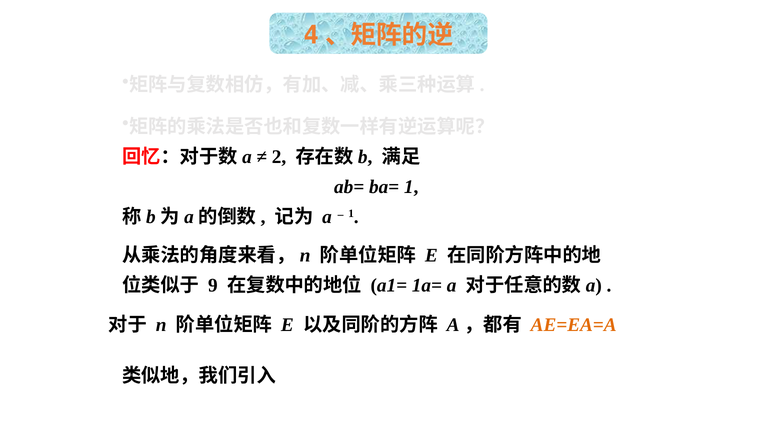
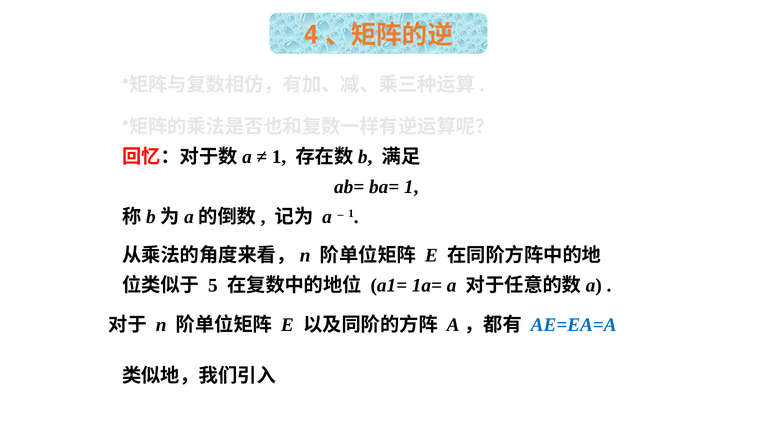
2: 2 -> 1 (279, 157)
9: 9 -> 5 (213, 285)
AE=EA=A colour: orange -> blue (574, 325)
